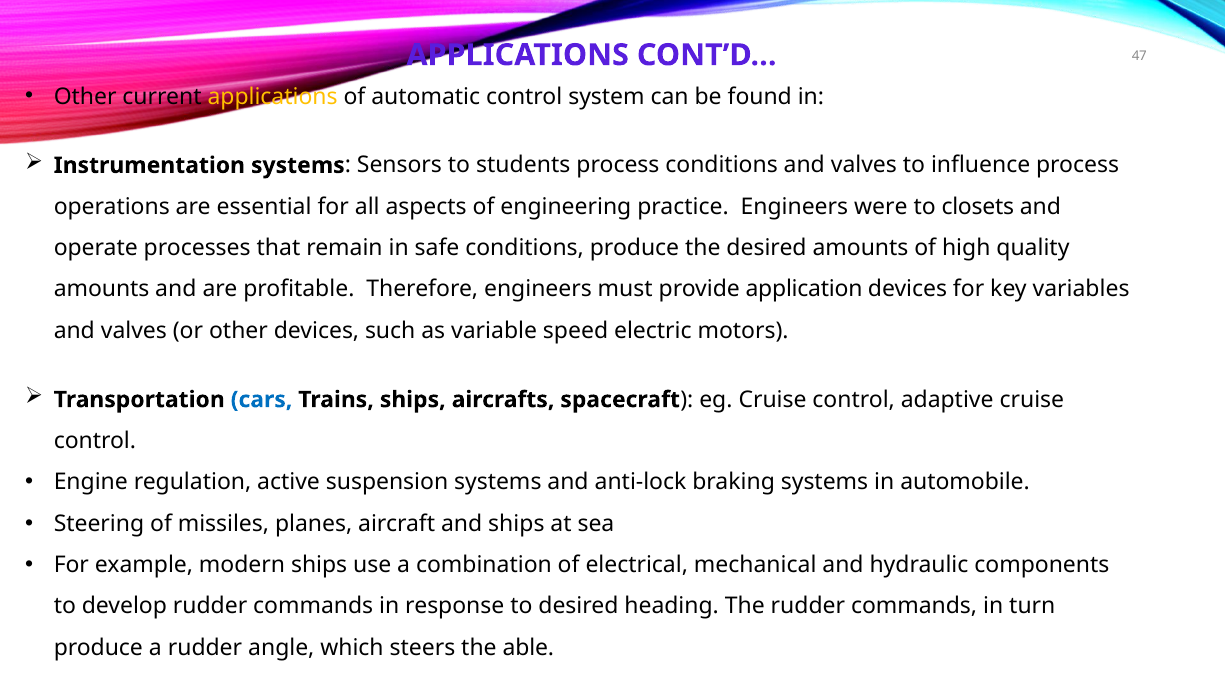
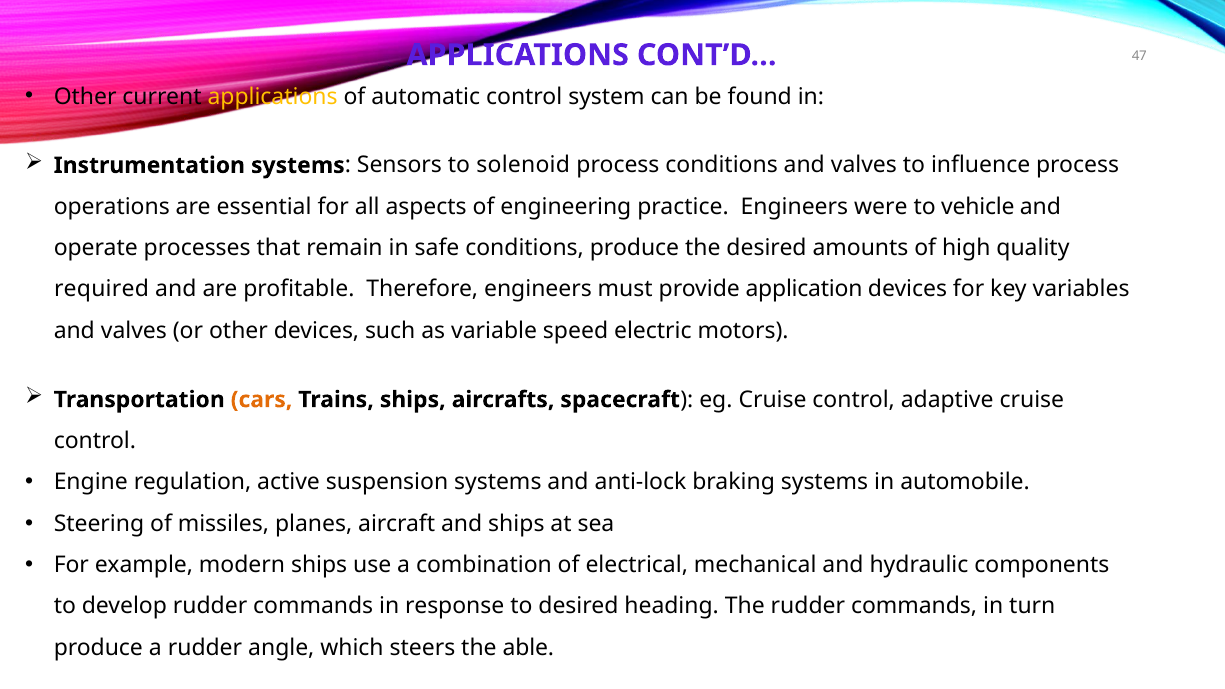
students: students -> solenoid (523, 165)
closets: closets -> vehicle (978, 207)
amounts: amounts -> required (101, 289)
cars colour: blue -> orange (261, 400)
